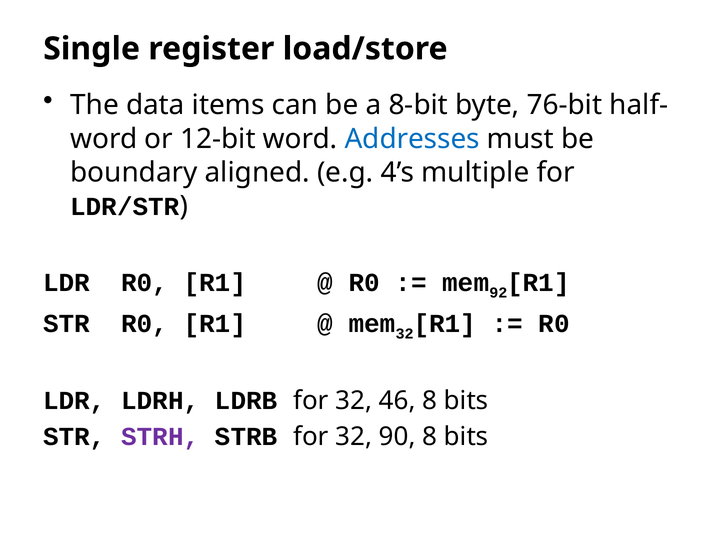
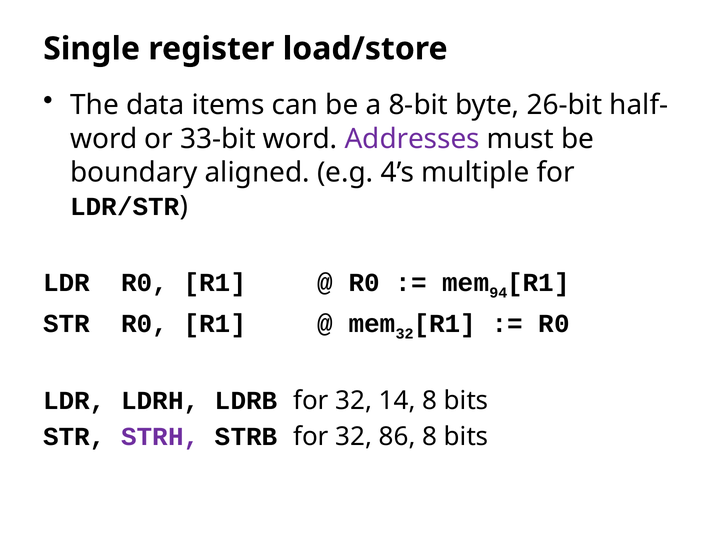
76-bit: 76-bit -> 26-bit (564, 105)
12-bit: 12-bit -> 33-bit (218, 139)
Addresses colour: blue -> purple (412, 139)
92: 92 -> 94 (498, 293)
46: 46 -> 14 (397, 401)
90: 90 -> 86 (397, 437)
